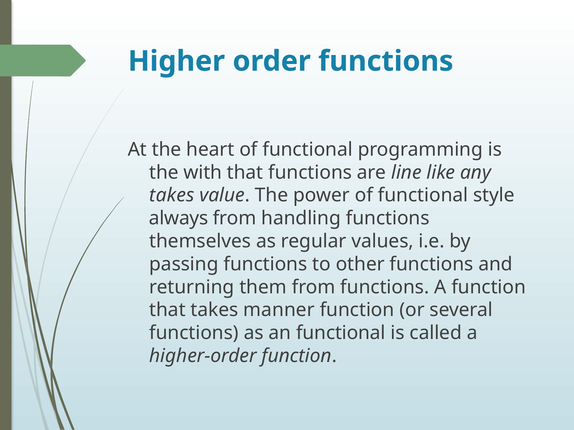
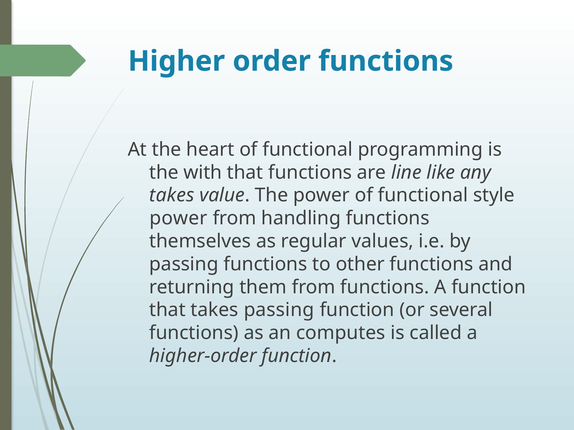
always: always -> power (178, 219)
takes manner: manner -> passing (279, 310)
an functional: functional -> computes (341, 333)
